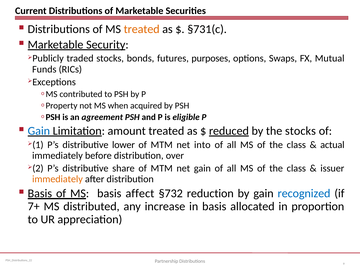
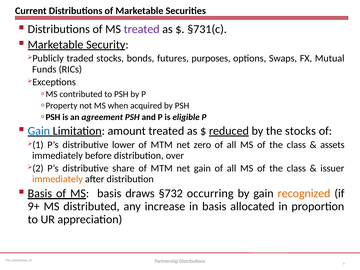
treated colour: orange -> purple (142, 29)
into: into -> zero (202, 145)
actual: actual -> assets (332, 145)
affect: affect -> draws (140, 193)
reduction: reduction -> occurring (210, 193)
recognized colour: blue -> orange (304, 193)
7+: 7+ -> 9+ (34, 206)
